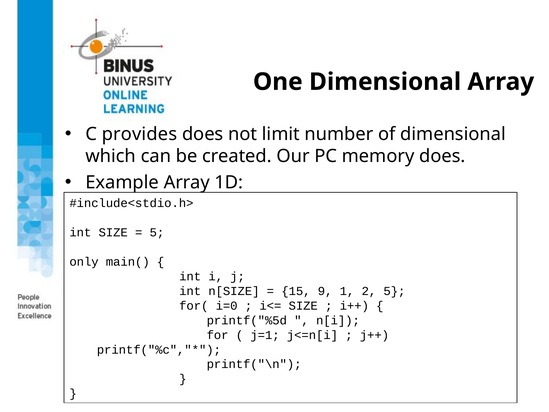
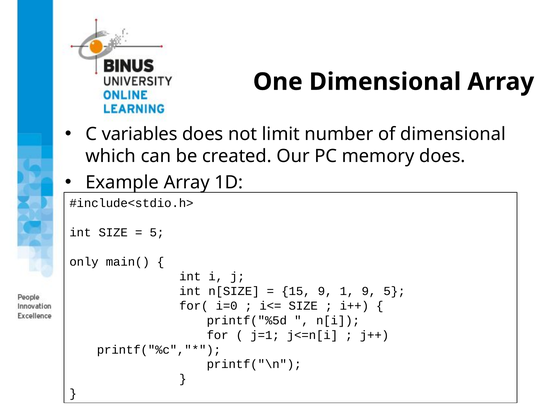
provides: provides -> variables (140, 134)
1 2: 2 -> 9 (369, 291)
